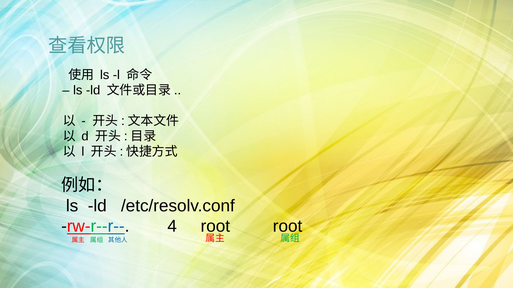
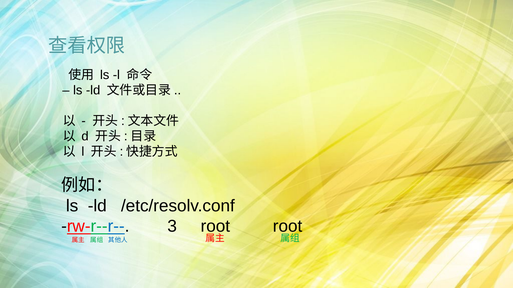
4: 4 -> 3 (172, 227)
